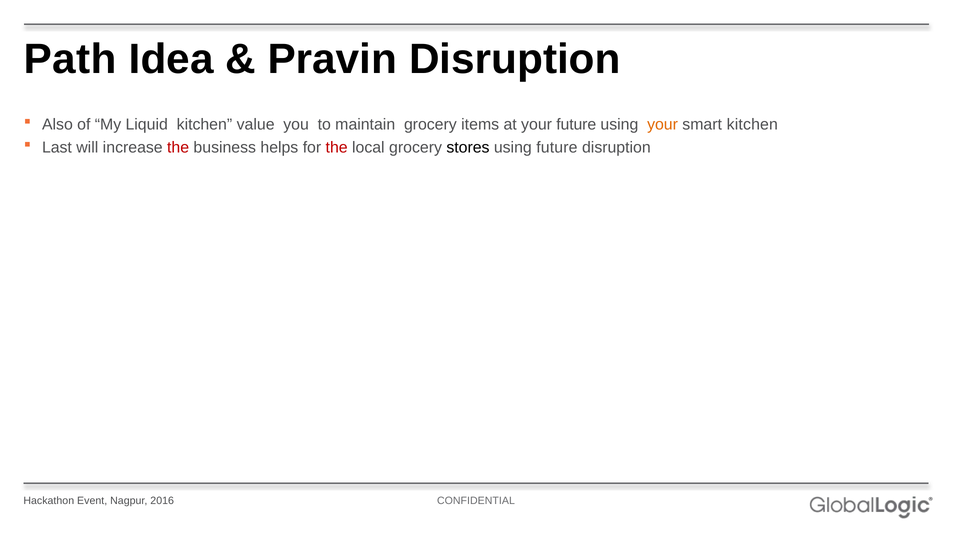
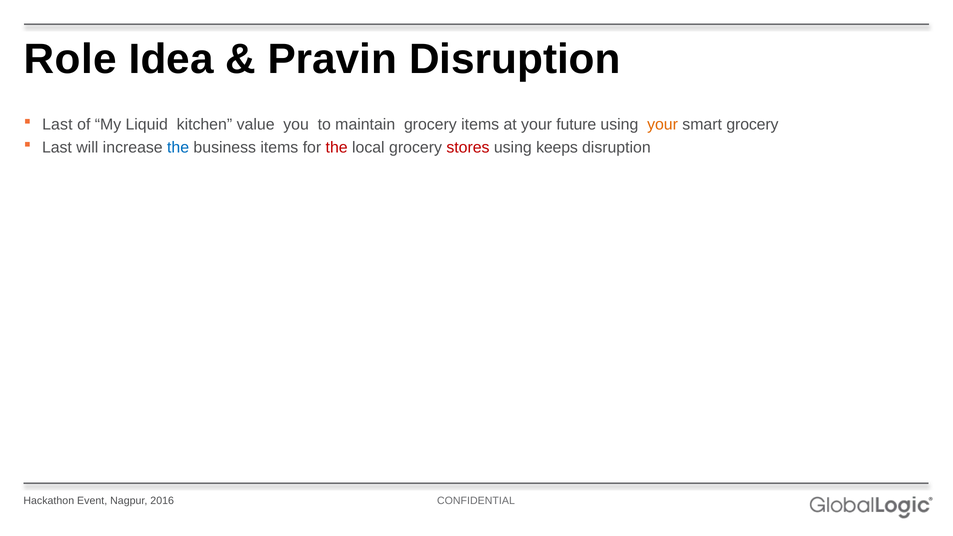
Path: Path -> Role (70, 59)
Also: Also -> Last (57, 124)
smart kitchen: kitchen -> grocery (752, 124)
the colour: red -> blue (178, 147)
business helps: helps -> items (279, 147)
stores colour: black -> red (468, 147)
using future: future -> keeps (557, 147)
